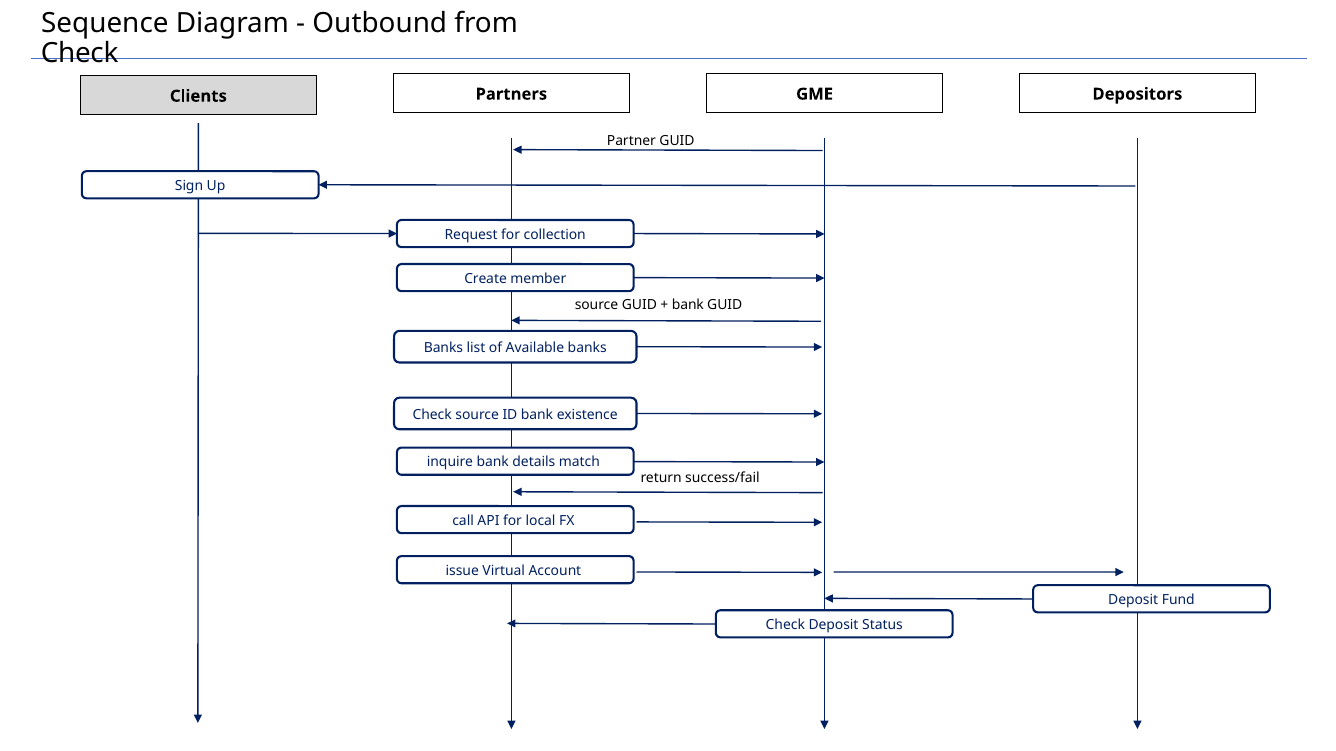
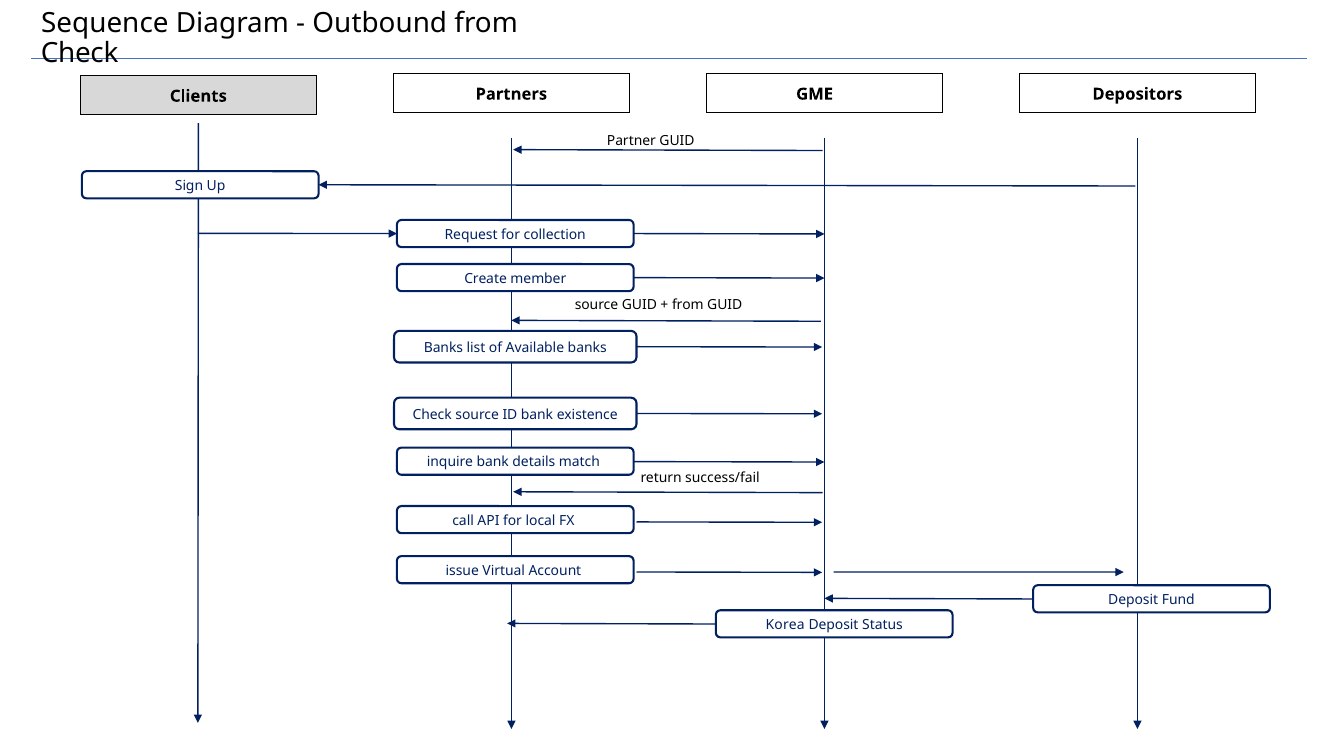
bank: bank -> from (688, 305)
Check: Check -> Korea (785, 625)
